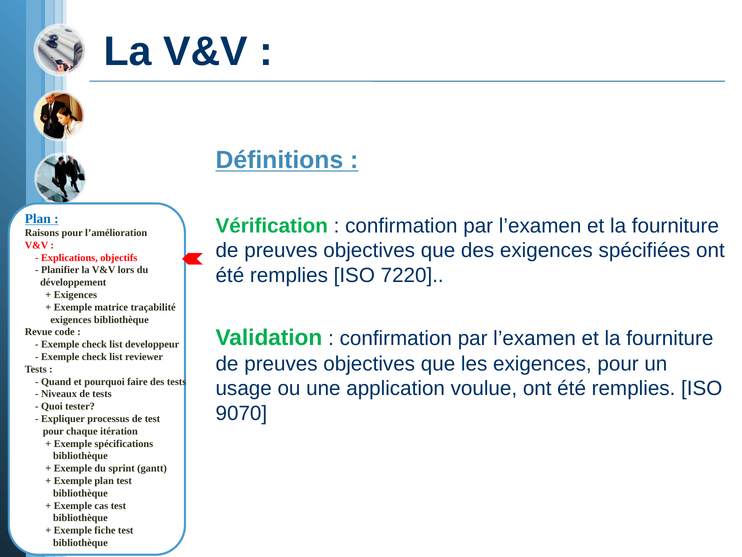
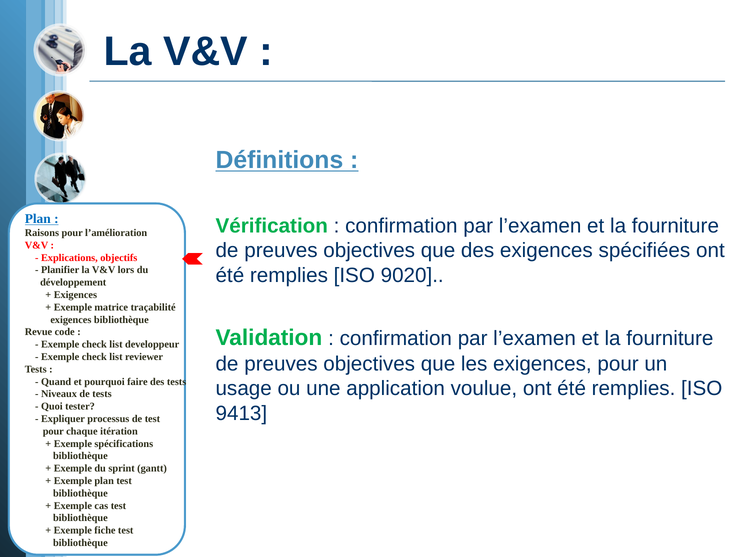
7220: 7220 -> 9020 (412, 275)
9070: 9070 -> 9413 (241, 413)
